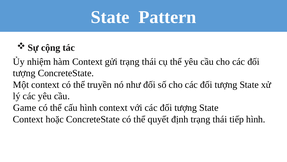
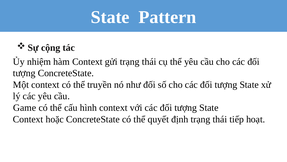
tiếp hình: hình -> hoạt (256, 119)
